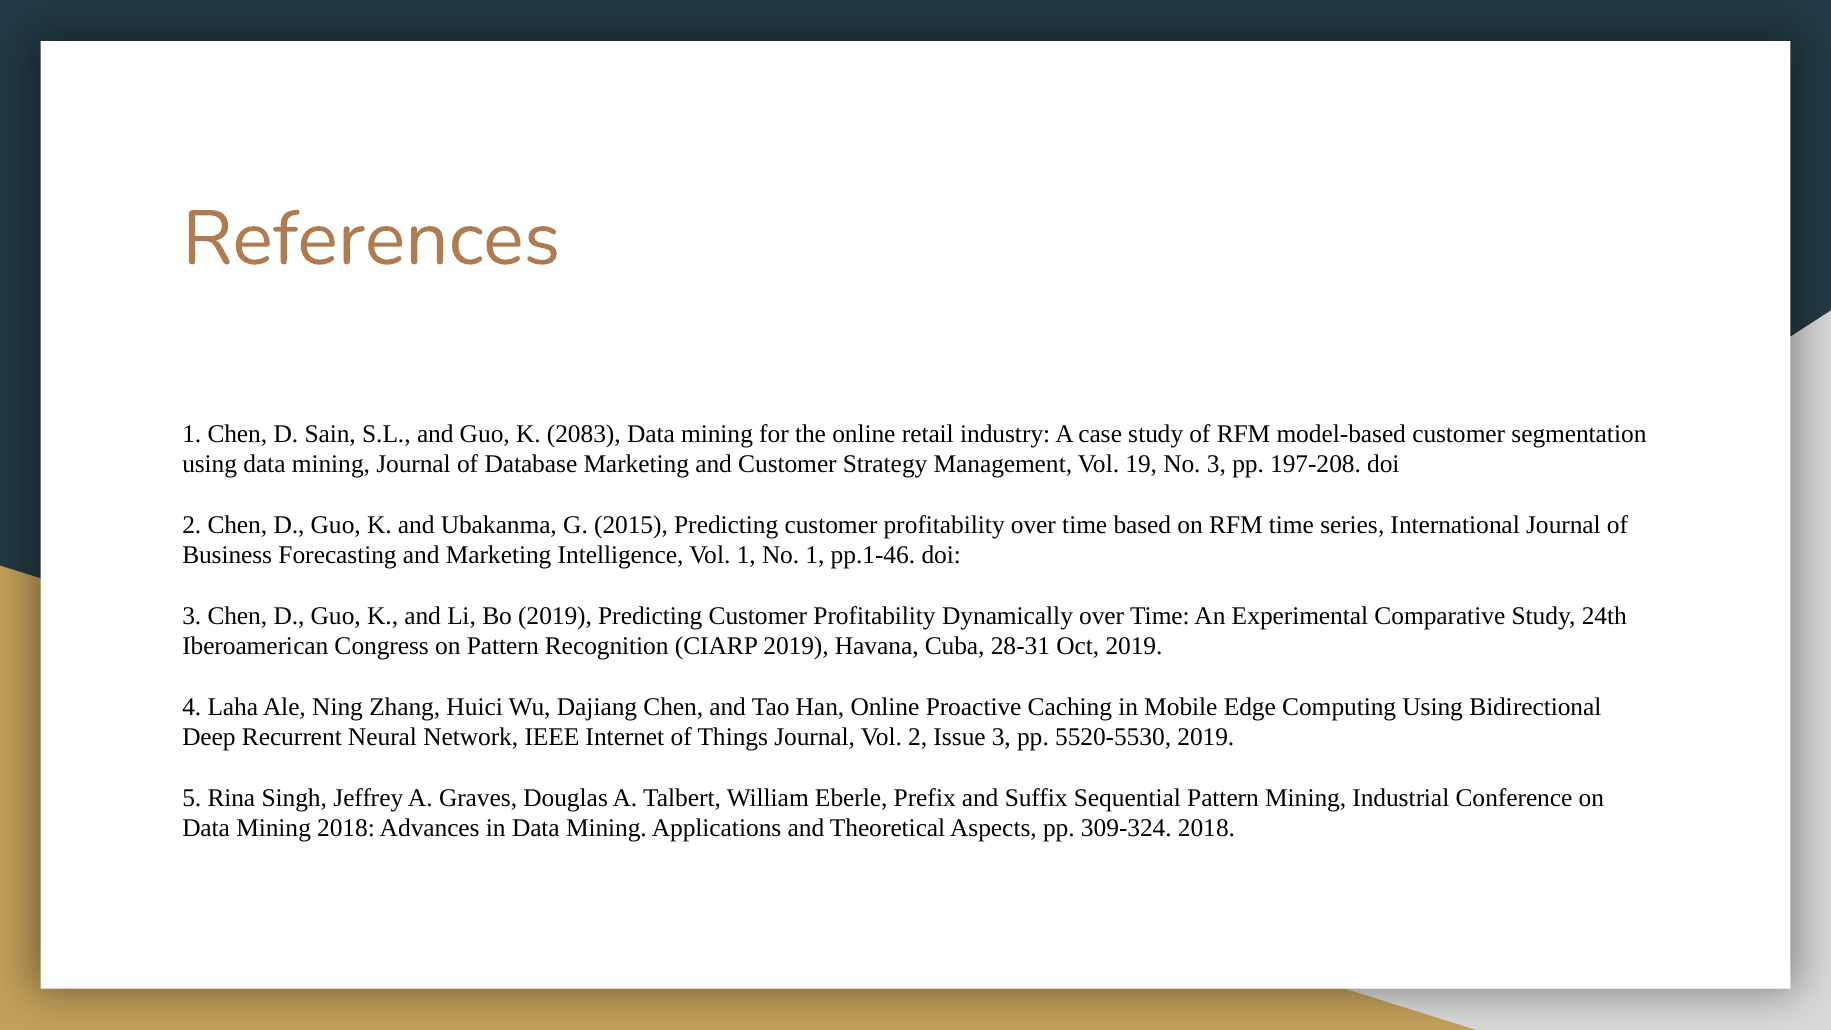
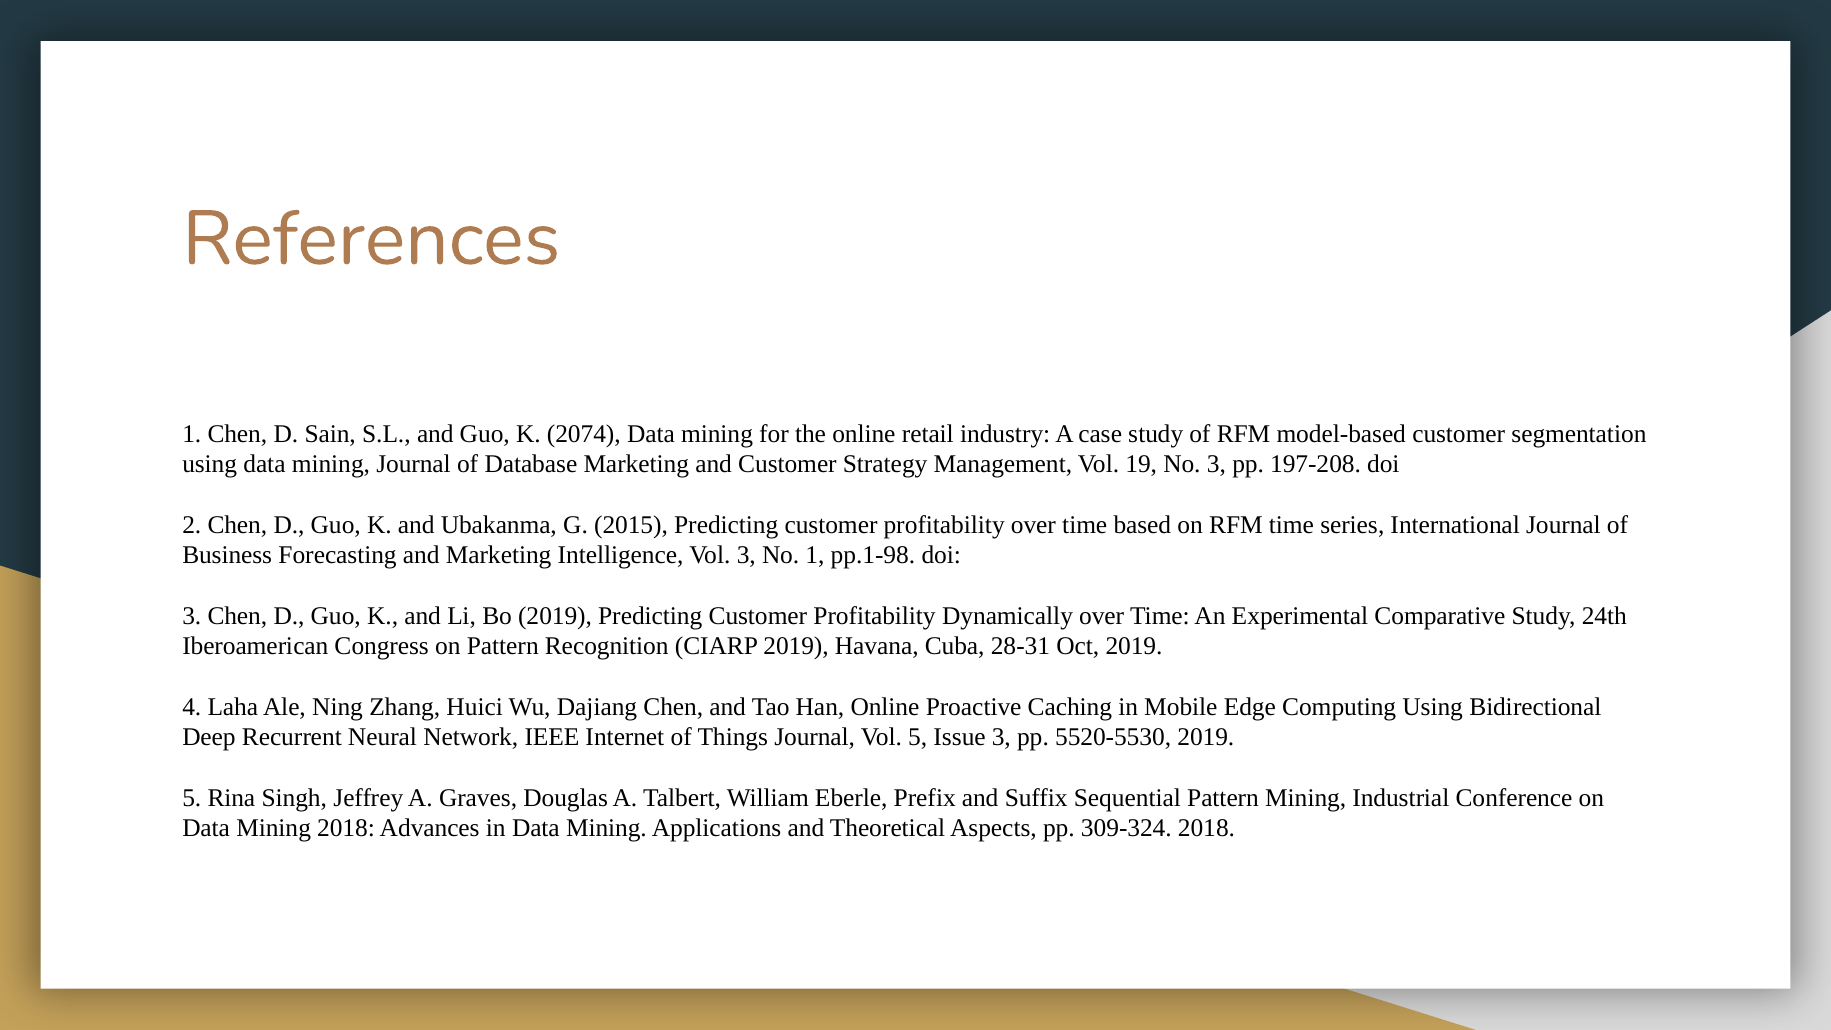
2083: 2083 -> 2074 (584, 434)
Vol 1: 1 -> 3 (746, 555)
pp.1-46: pp.1-46 -> pp.1-98 (873, 555)
Vol 2: 2 -> 5 (918, 737)
